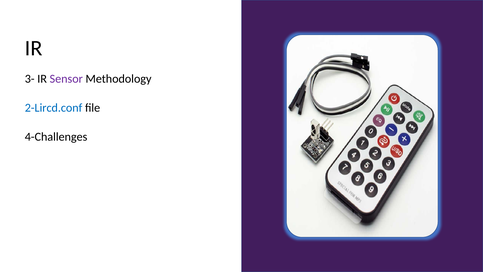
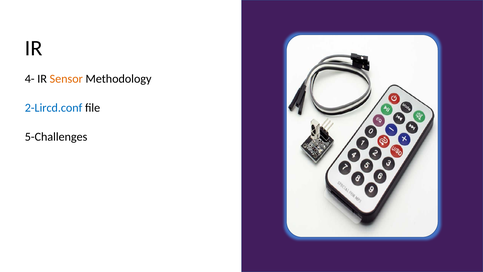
3-: 3- -> 4- (30, 79)
Sensor colour: purple -> orange (66, 79)
4-Challenges: 4-Challenges -> 5-Challenges (56, 137)
